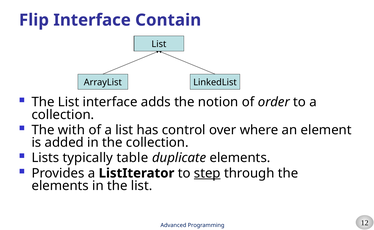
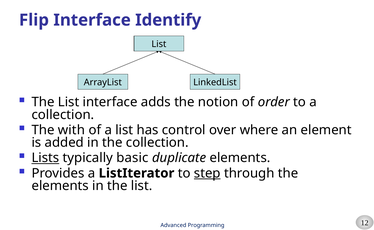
Contain: Contain -> Identify (168, 20)
Lists underline: none -> present (45, 158)
table: table -> basic (132, 158)
